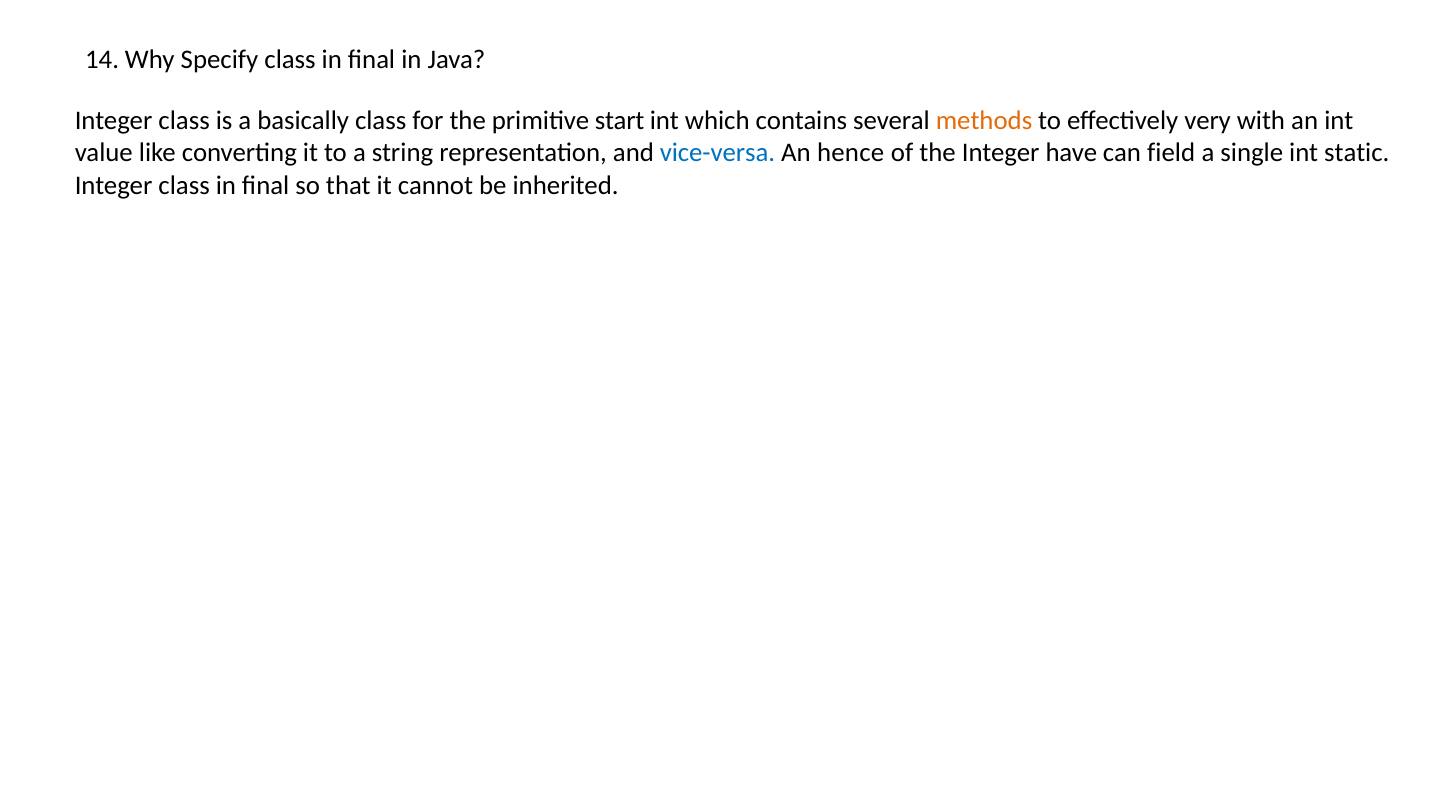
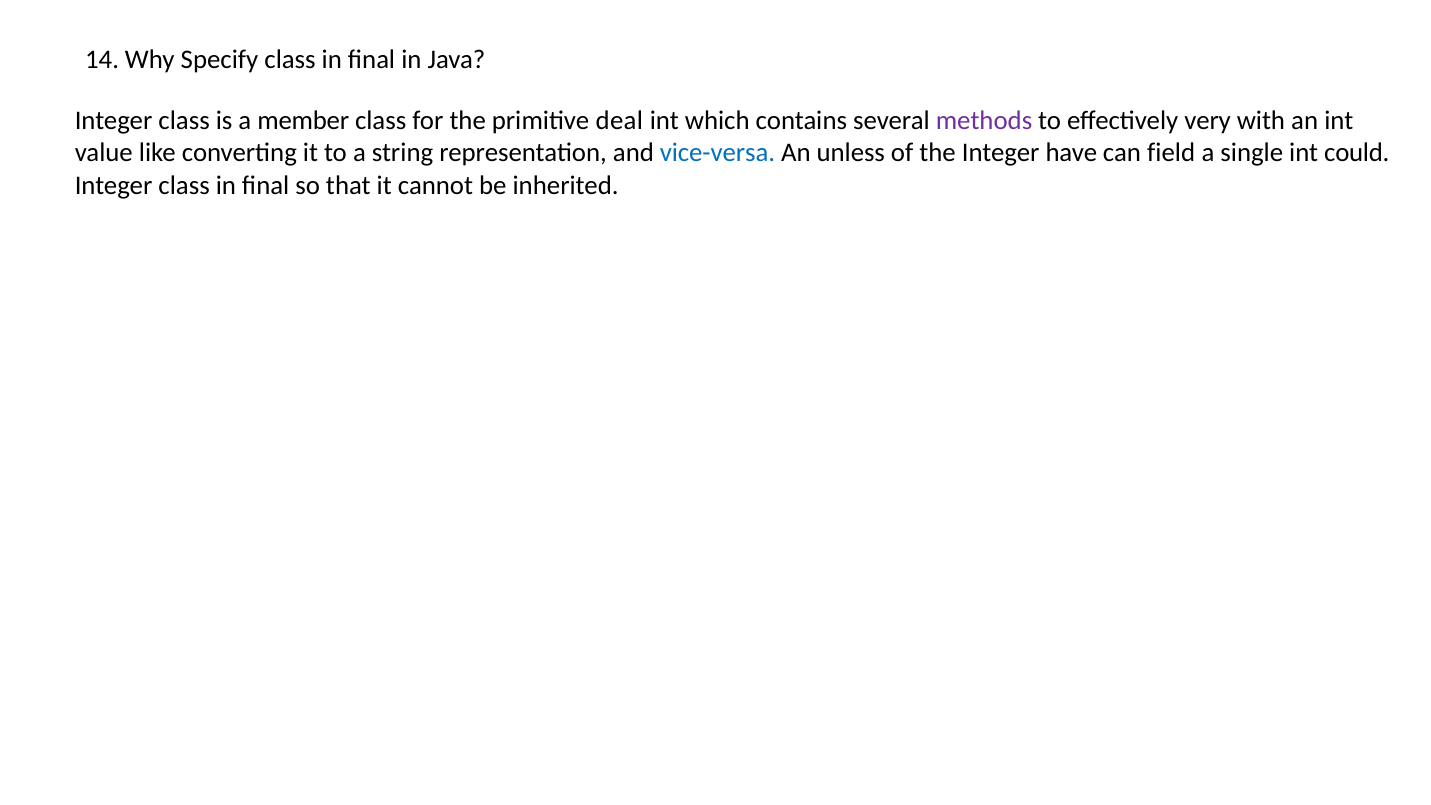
basically: basically -> member (303, 121)
start: start -> deal (619, 121)
methods colour: orange -> purple (984, 121)
hence: hence -> unless (851, 153)
static: static -> could (1357, 153)
